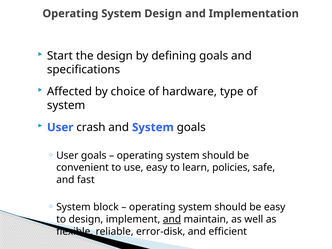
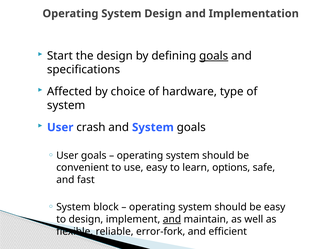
goals underline: none -> present (214, 56)
policies: policies -> options (231, 168)
error-disk: error-disk -> error-fork (161, 231)
